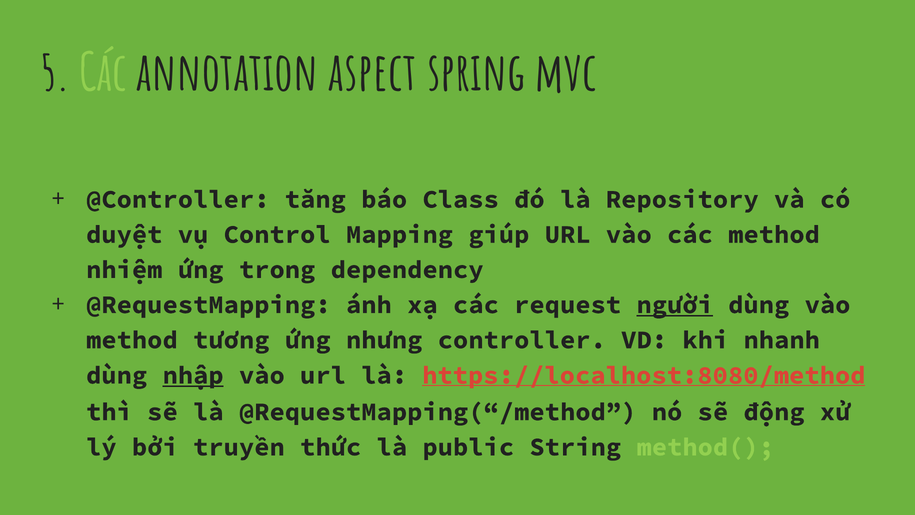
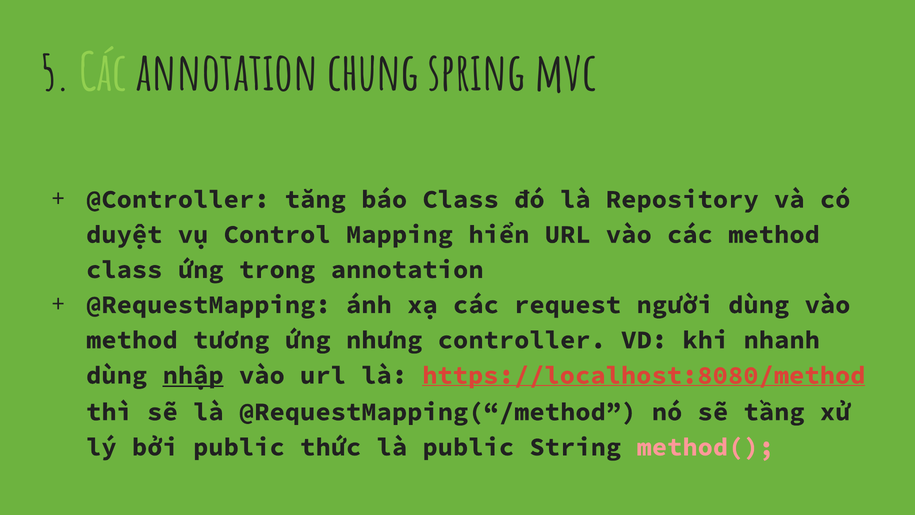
aspect: aspect -> chung (373, 73)
giúp: giúp -> hiển (499, 234)
nhiệm: nhiệm -> class (124, 269)
trong dependency: dependency -> annotation (407, 269)
người underline: present -> none (675, 305)
động: động -> tầng (774, 412)
bởi truyền: truyền -> public (239, 447)
method( colour: light green -> pink (705, 447)
